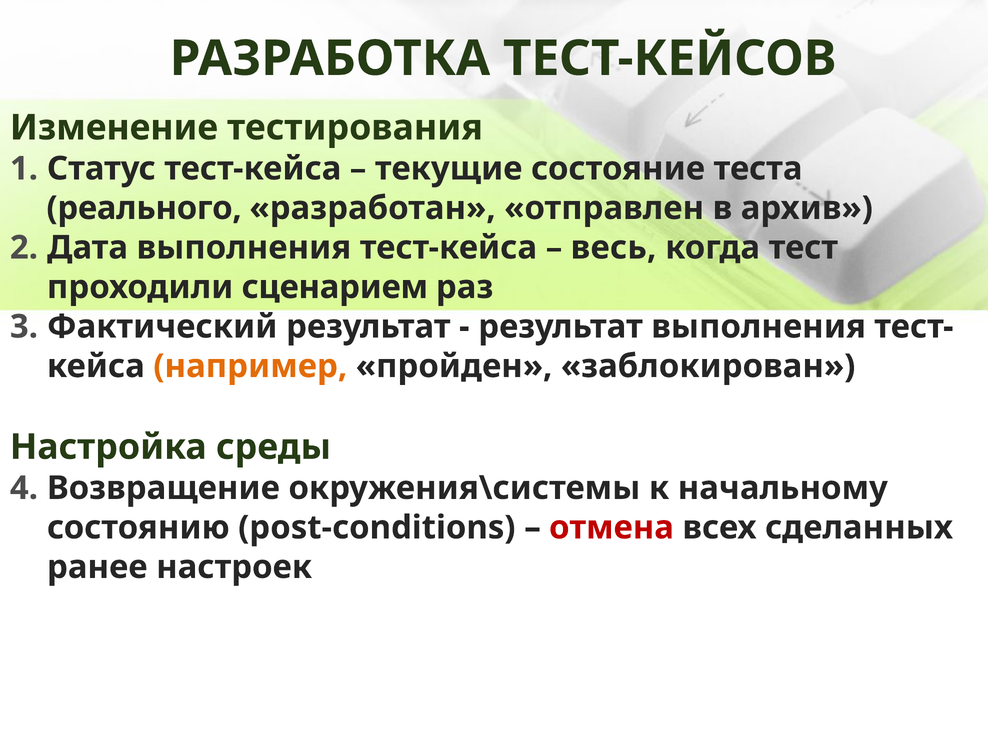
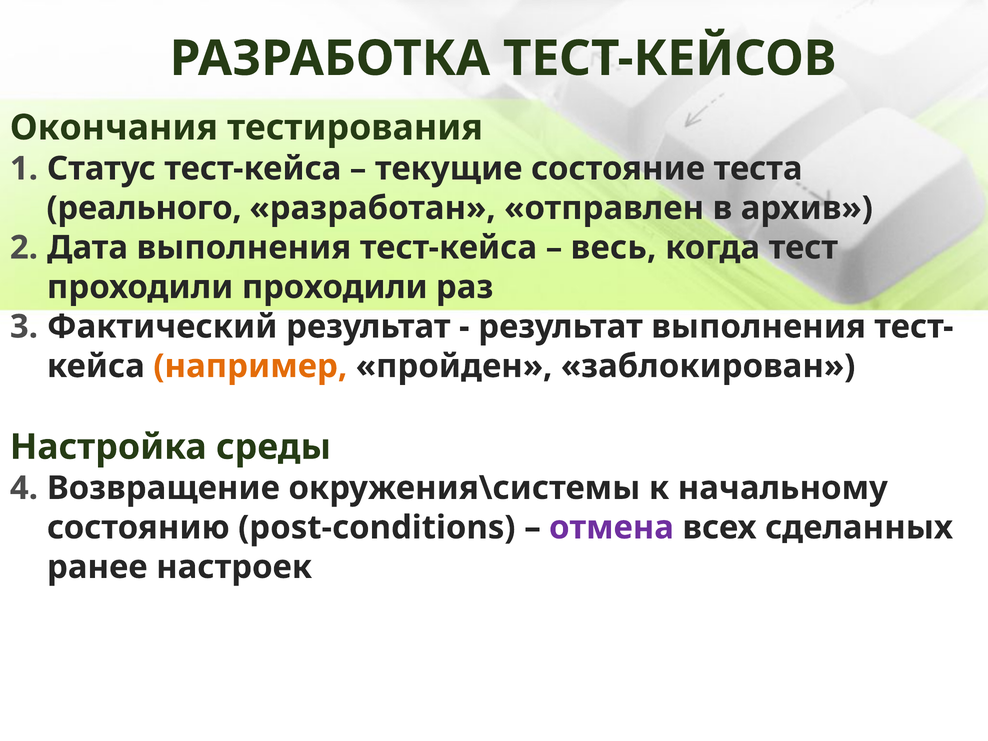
Изменение: Изменение -> Окончания (114, 128)
проходили сценарием: сценарием -> проходили (335, 287)
отмена colour: red -> purple (612, 528)
